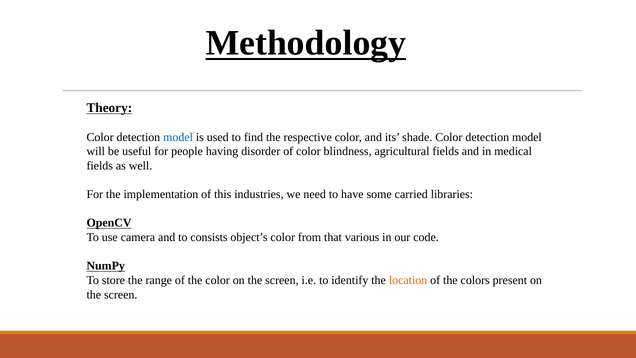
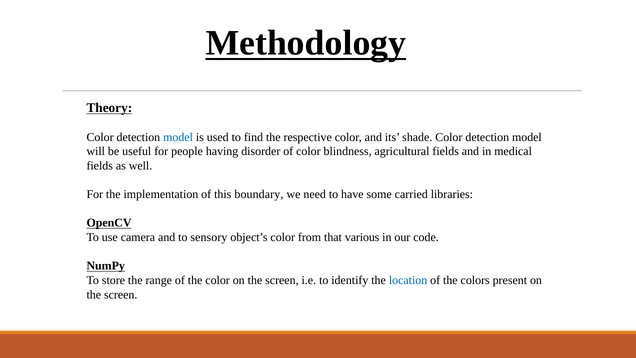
industries: industries -> boundary (259, 194)
consists: consists -> sensory (209, 237)
location colour: orange -> blue (408, 280)
